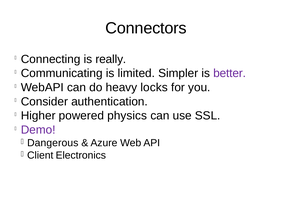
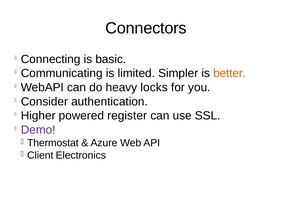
really: really -> basic (111, 59)
better colour: purple -> orange (230, 73)
physics: physics -> register (127, 116)
Dangerous: Dangerous -> Thermostat (53, 143)
